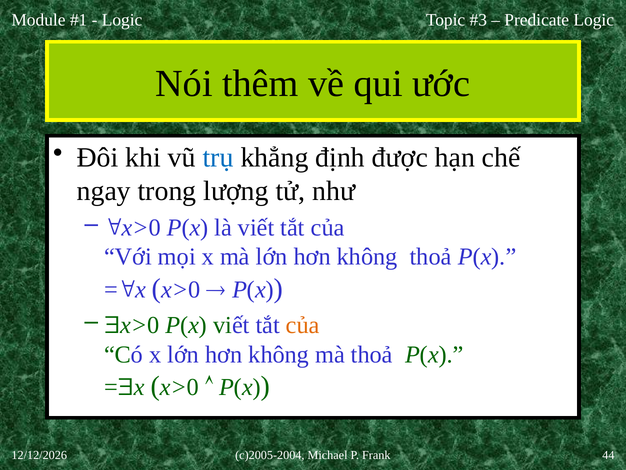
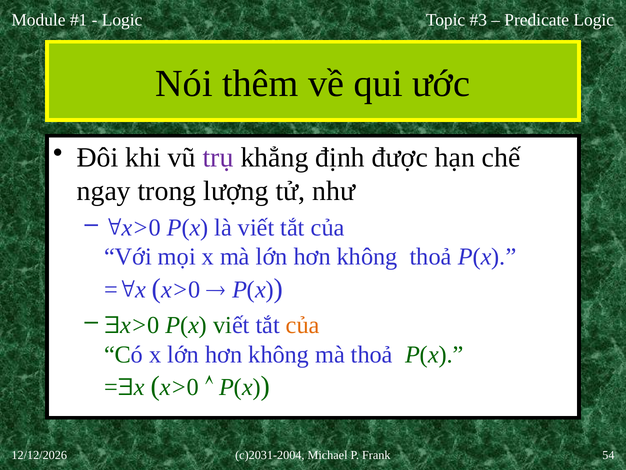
trụ colour: blue -> purple (218, 157)
c)2005-2004: c)2005-2004 -> c)2031-2004 (270, 455)
44: 44 -> 54 (608, 455)
